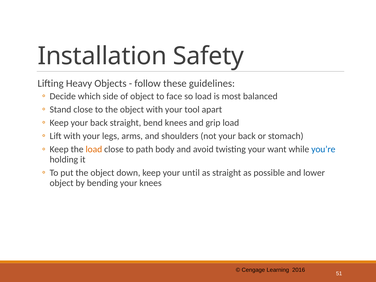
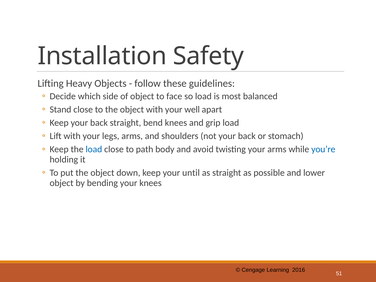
tool: tool -> well (192, 109)
load colour: orange -> blue (94, 149)
your want: want -> arms (277, 149)
